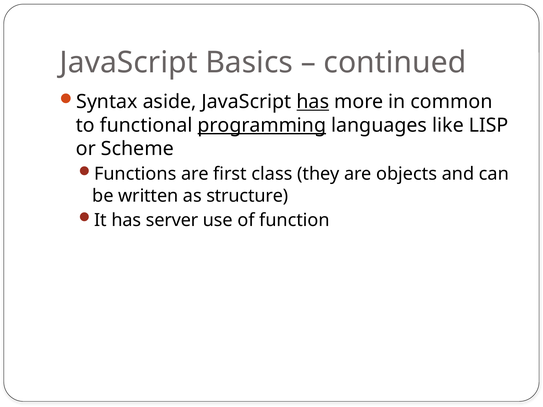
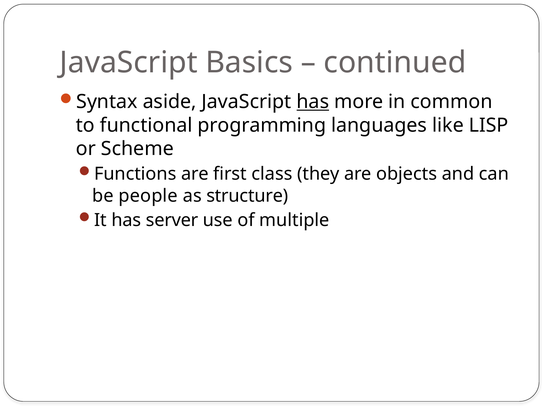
programming underline: present -> none (262, 125)
written: written -> people (148, 196)
function: function -> multiple (294, 220)
